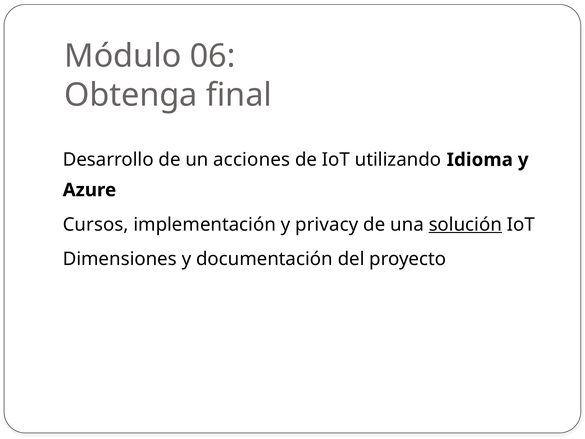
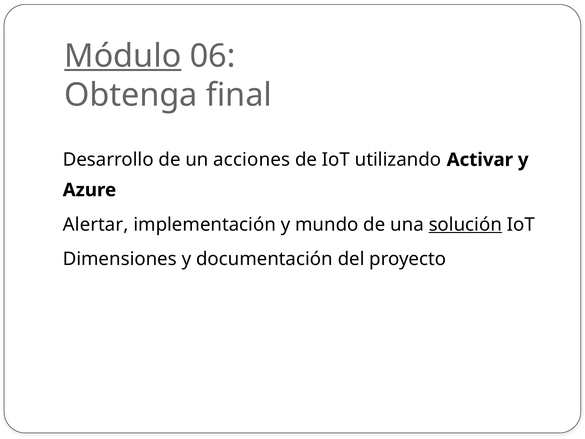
Módulo underline: none -> present (123, 56)
Idioma: Idioma -> Activar (480, 160)
Cursos: Cursos -> Alertar (96, 224)
privacy: privacy -> mundo (327, 224)
